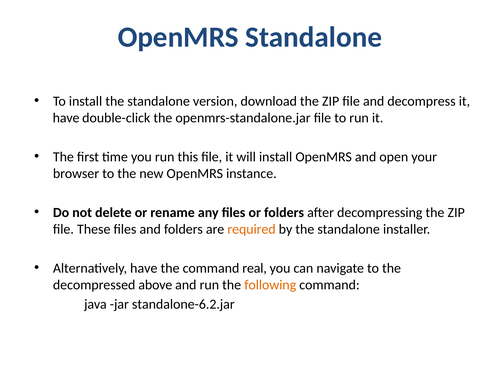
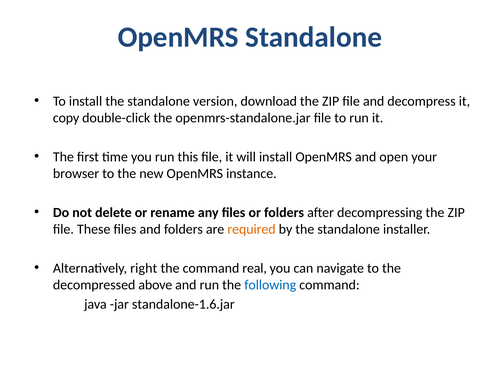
have: have -> copy (66, 118)
Alternatively have: have -> right (144, 268)
following colour: orange -> blue (270, 285)
standalone-6.2.jar: standalone-6.2.jar -> standalone-1.6.jar (183, 304)
